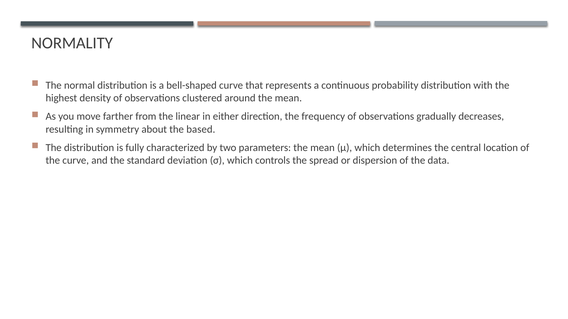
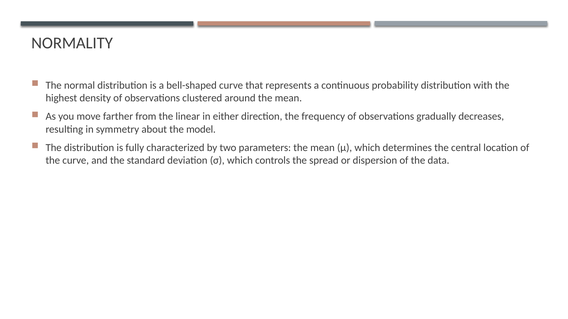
based: based -> model (201, 129)
